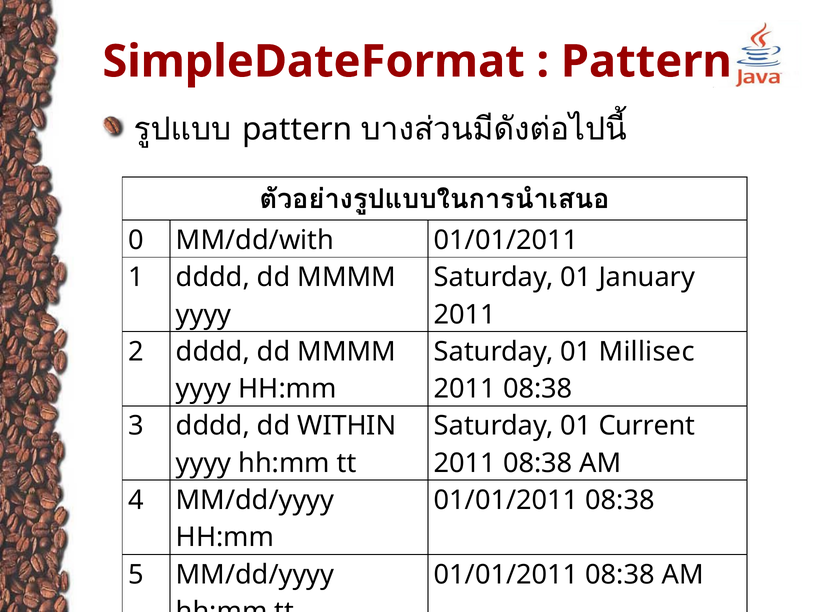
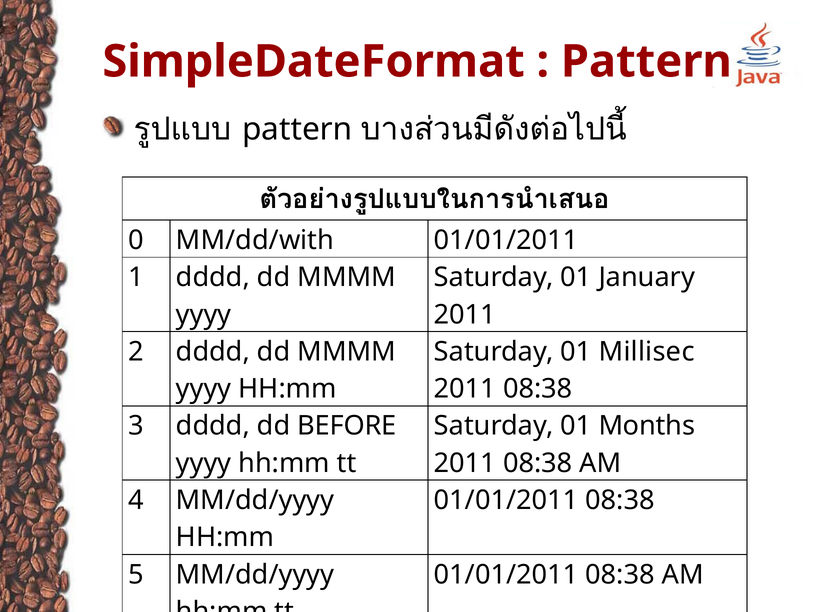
WITHIN: WITHIN -> BEFORE (347, 425)
Current: Current -> Months (647, 425)
